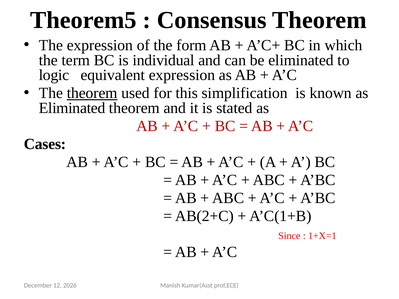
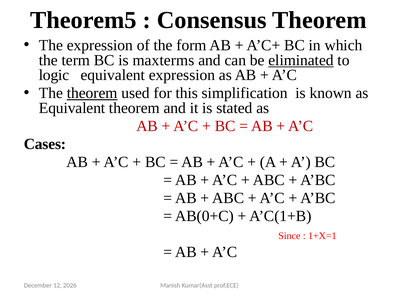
individual: individual -> maxterms (163, 60)
eliminated underline: none -> present (301, 60)
Eliminated: Eliminated -> Equivalent (72, 108)
AB(2+C: AB(2+C -> AB(0+C (204, 216)
